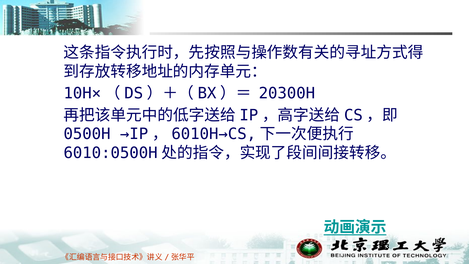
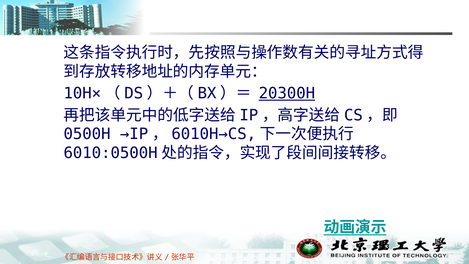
20300H underline: none -> present (287, 93)
